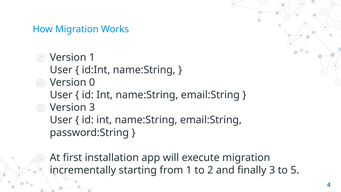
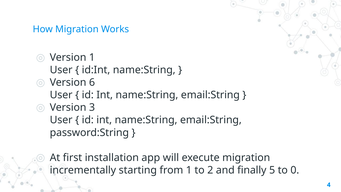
0: 0 -> 6 (92, 82)
finally 3: 3 -> 5 (272, 170)
5: 5 -> 0 (295, 170)
